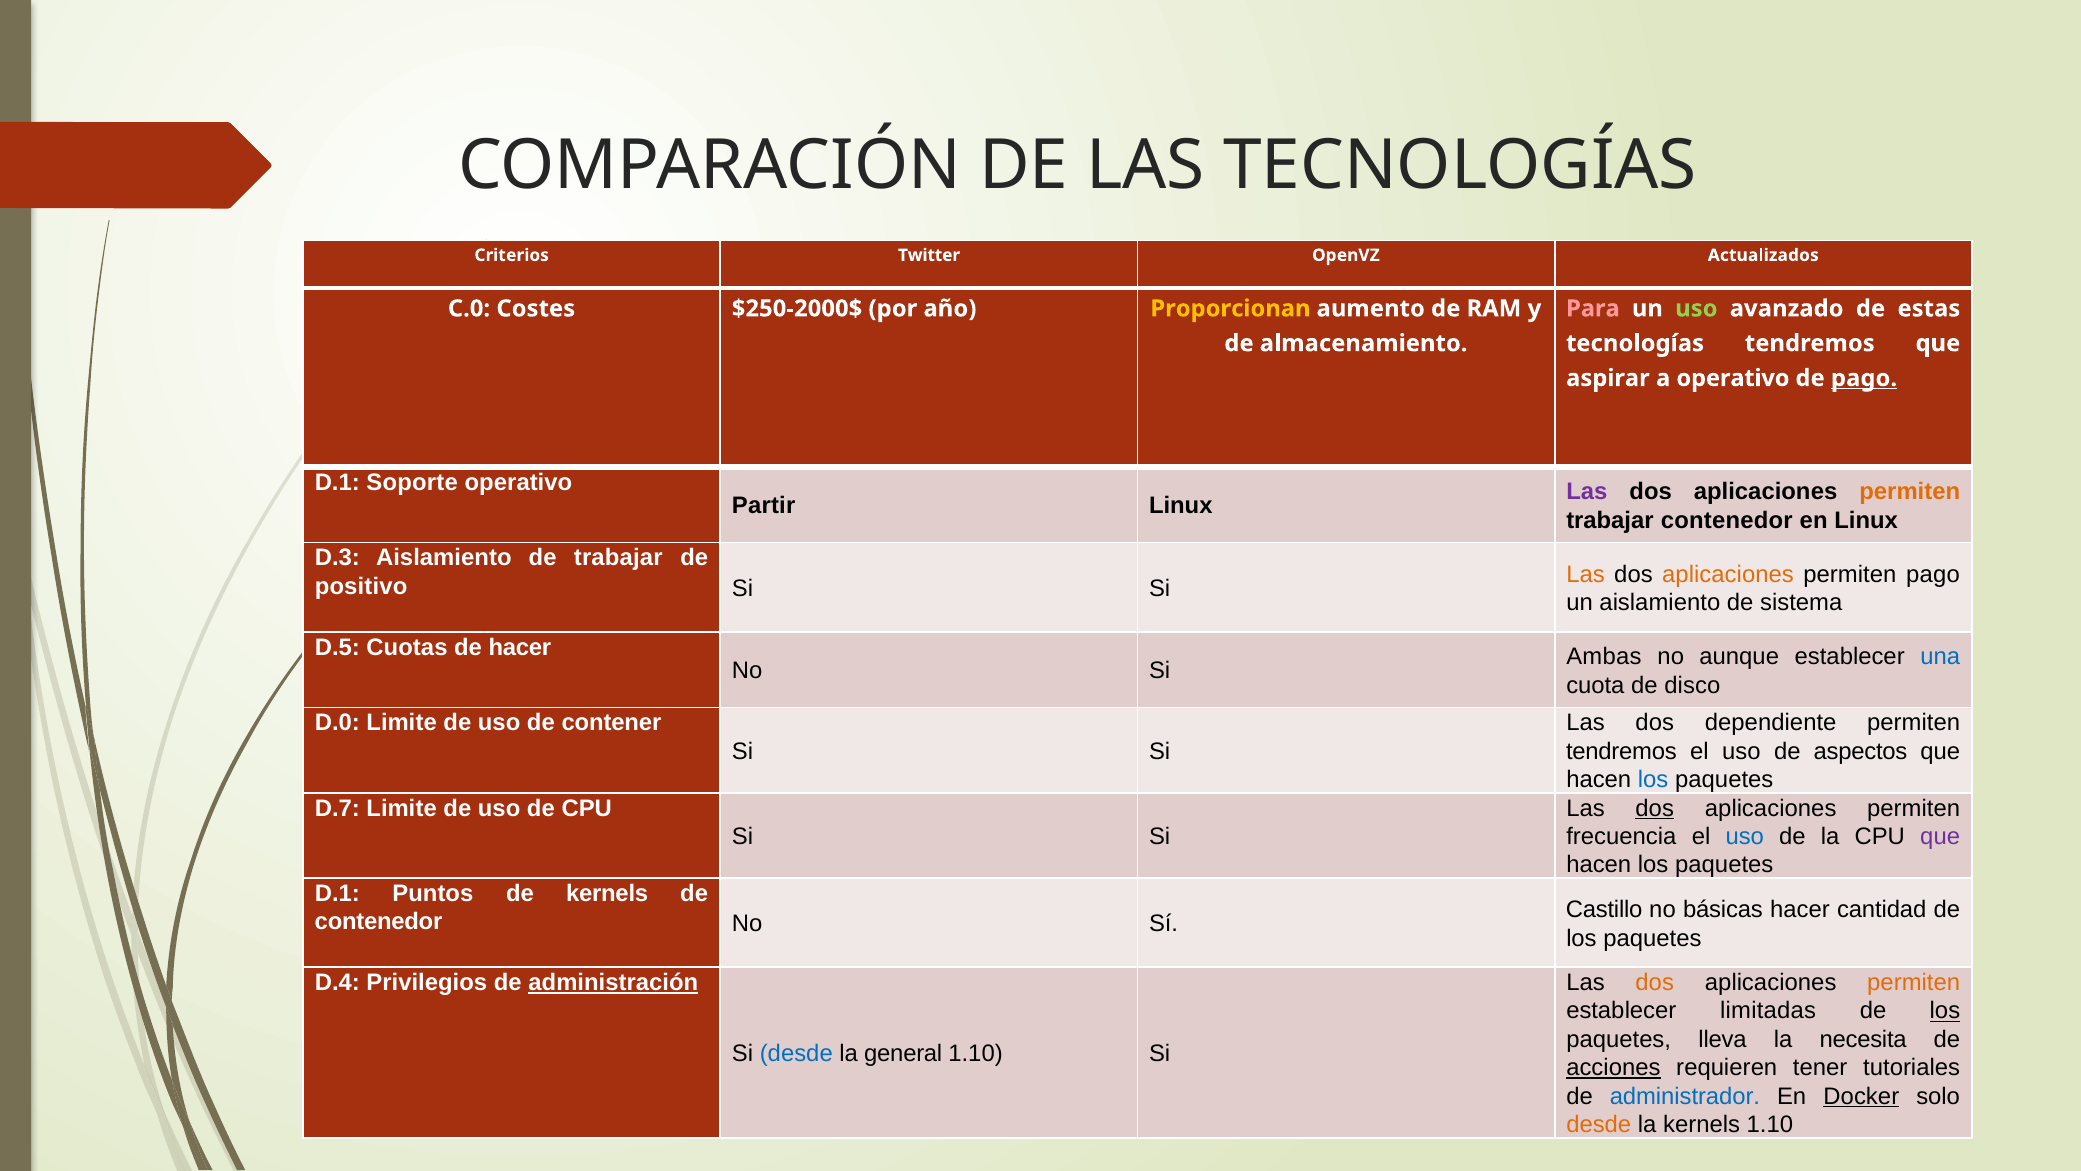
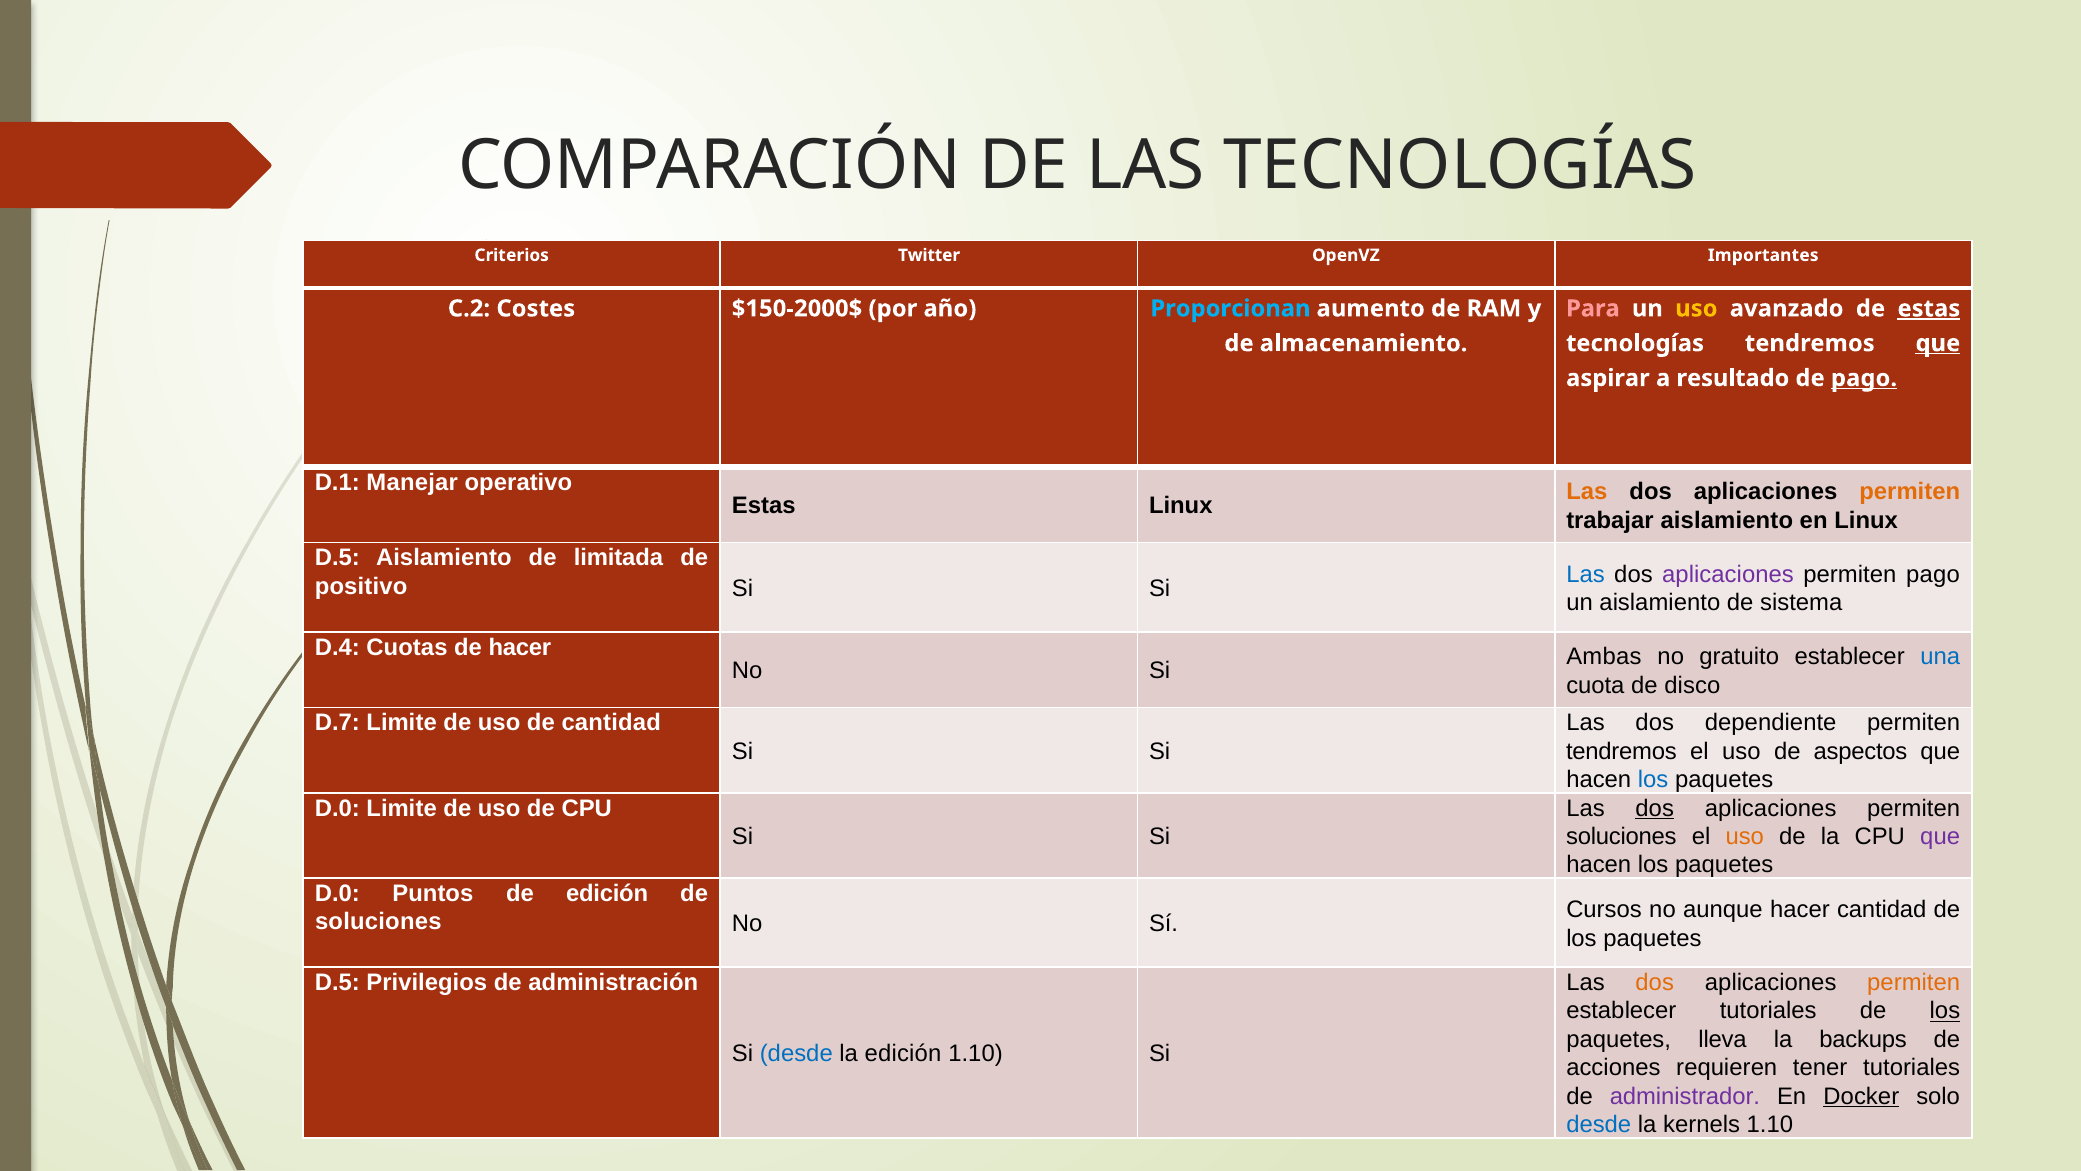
Actualizados: Actualizados -> Importantes (1763, 255)
C.0: C.0 -> C.2 (469, 308)
$250-2000$: $250-2000$ -> $150-2000$ (797, 308)
Proporcionan colour: yellow -> light blue (1230, 308)
uso colour: light green -> yellow (1696, 308)
estas underline: none -> present (1929, 308)
que underline: none -> present (1938, 343)
a operativo: operativo -> resultado (1733, 378)
Soporte: Soporte -> Manejar (412, 482)
Las colour: purple -> orange (1587, 492)
Partir: Partir -> Estas (764, 506)
trabajar contenedor: contenedor -> aislamiento (1727, 520)
D.3: D.3 -> D.5 (337, 558)
de trabajar: trabajar -> limitada (618, 558)
Las colour: orange -> blue (1585, 574)
aplicaciones colour: orange -> purple (1728, 574)
D.5: D.5 -> D.4 (337, 647)
aunque: aunque -> gratuito (1739, 656)
D.0: D.0 -> D.7 (337, 723)
de contener: contener -> cantidad (611, 723)
D.7: D.7 -> D.0 (337, 808)
frecuencia: frecuencia -> soluciones (1621, 836)
uso colour: blue -> orange (1745, 836)
D.1: D.1 -> D.0 (337, 893)
de kernels: kernels -> edición (607, 893)
Castillo: Castillo -> Cursos (1604, 909)
básicas: básicas -> aunque (1723, 909)
contenedor: contenedor -> soluciones (378, 922)
D.4: D.4 -> D.5 (337, 982)
administración underline: present -> none (613, 982)
establecer limitadas: limitadas -> tutoriales (1768, 1011)
necesita: necesita -> backups (1863, 1039)
la general: general -> edición (903, 1053)
acciones underline: present -> none (1613, 1068)
administrador colour: blue -> purple (1685, 1096)
desde colour: orange -> blue (1599, 1124)
